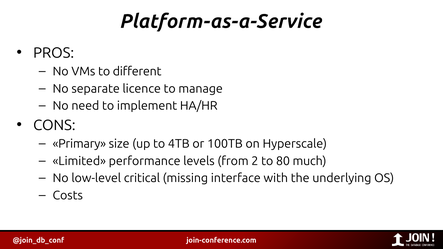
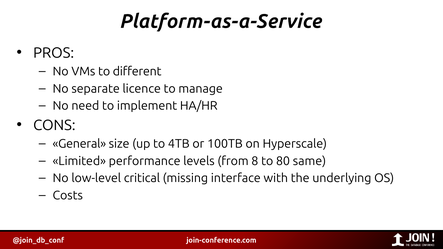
Primary: Primary -> General (79, 144)
2: 2 -> 8 (255, 161)
much: much -> same (309, 161)
